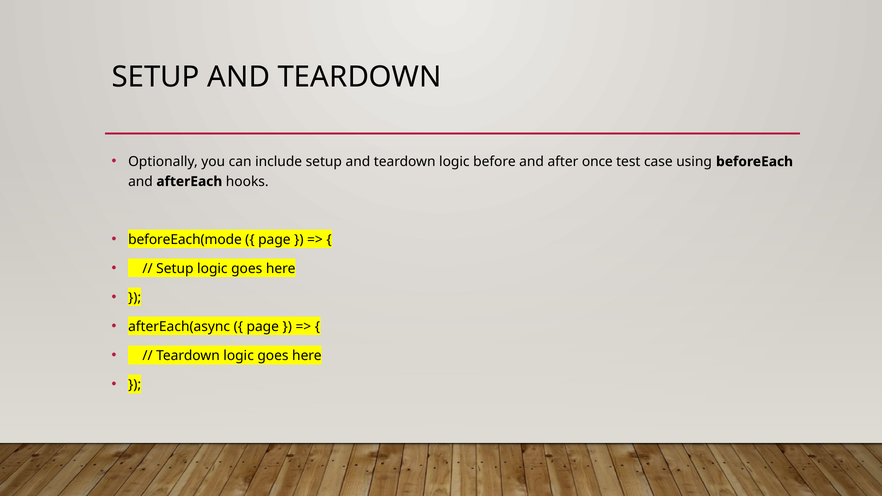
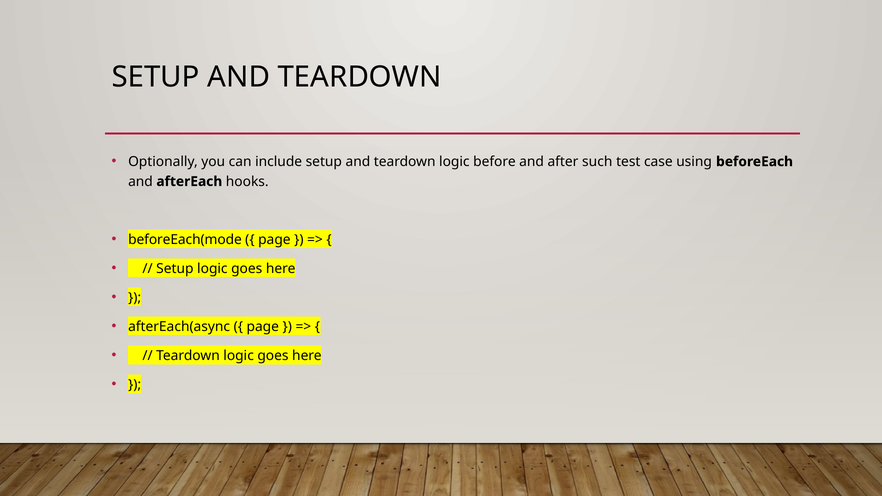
once: once -> such (597, 162)
